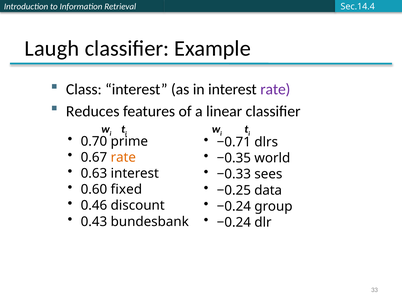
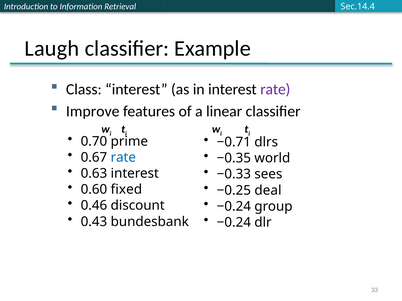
Reduces: Reduces -> Improve (93, 111)
rate colour: orange -> blue (123, 158)
data: data -> deal (268, 191)
